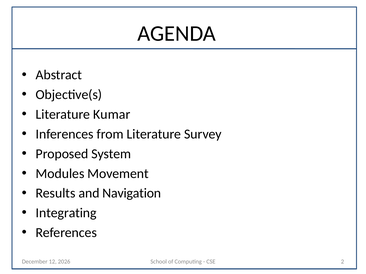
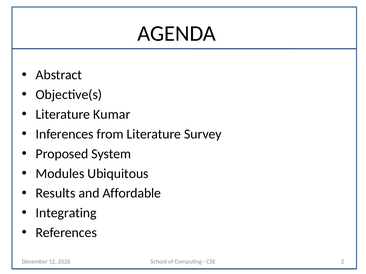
Movement: Movement -> Ubiquitous (118, 174)
Navigation: Navigation -> Affordable (132, 194)
